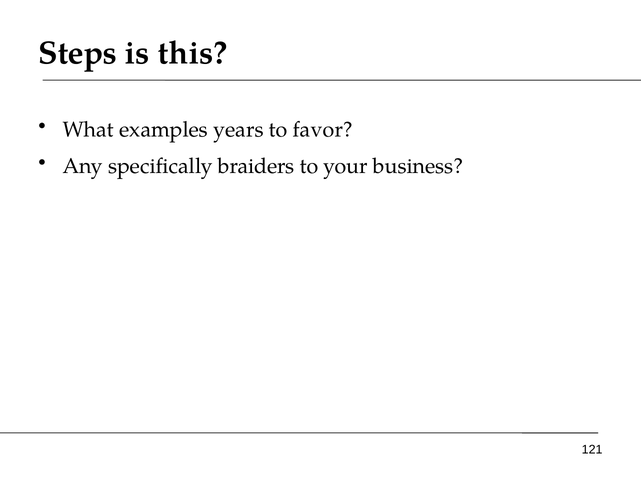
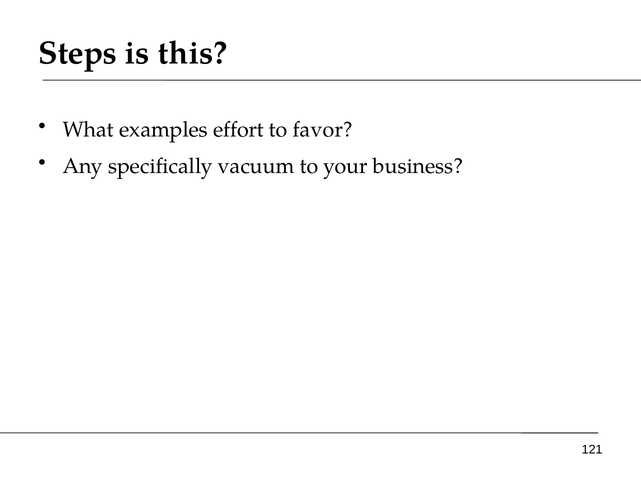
years: years -> effort (239, 130)
braiders: braiders -> vacuum (256, 166)
